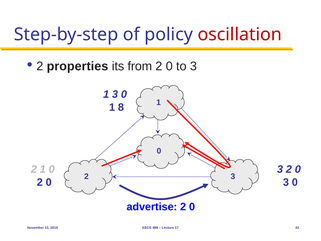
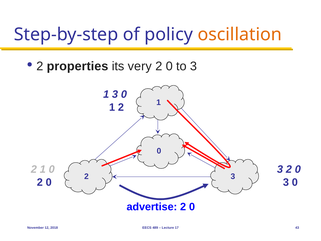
oscillation colour: red -> orange (240, 34)
from: from -> very (140, 66)
8: 8 -> 2 (121, 107)
